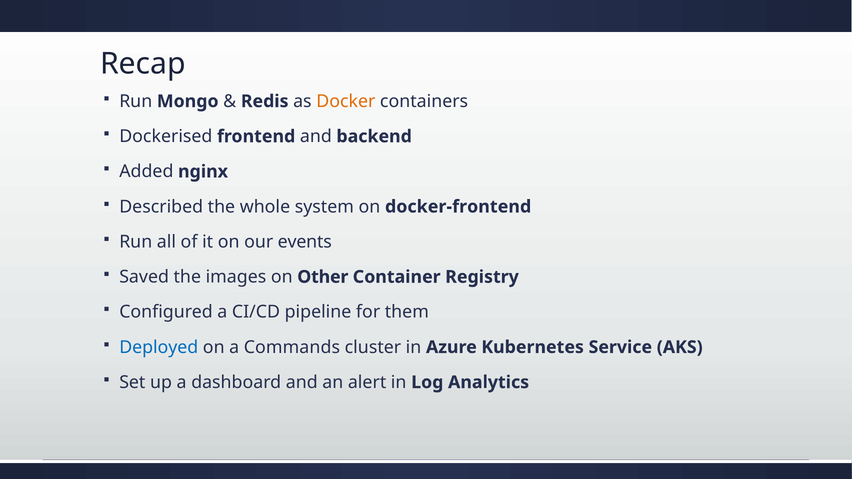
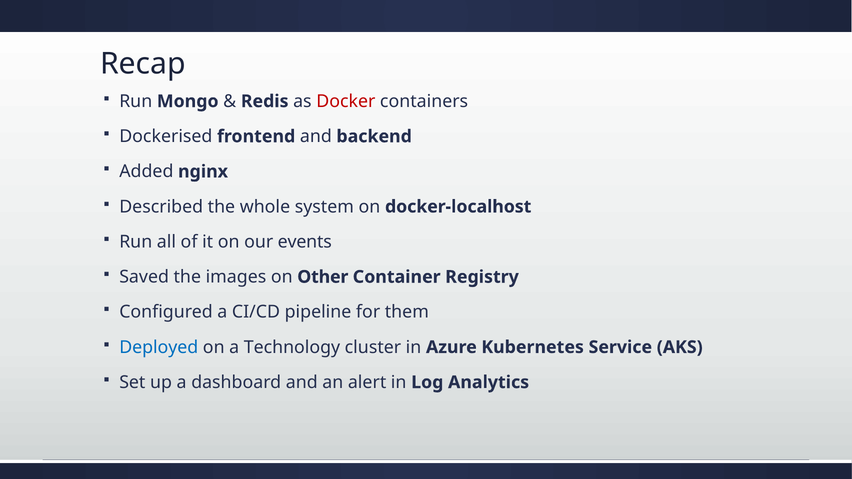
Docker colour: orange -> red (346, 101)
docker-frontend: docker-frontend -> docker-localhost (458, 207)
Commands: Commands -> Technology (292, 347)
